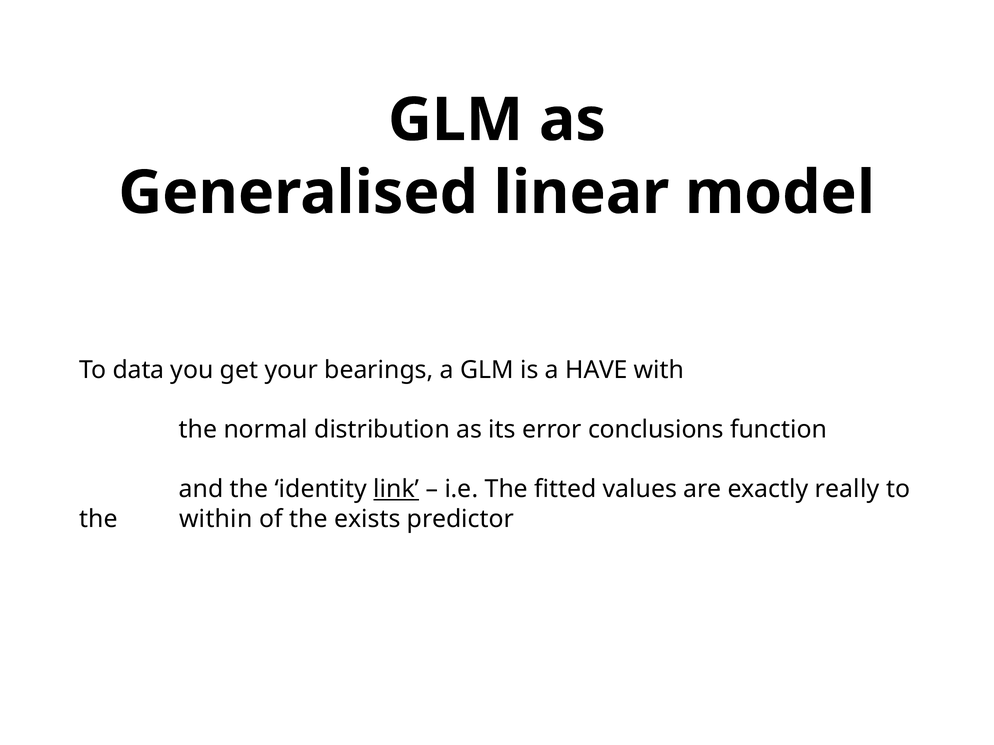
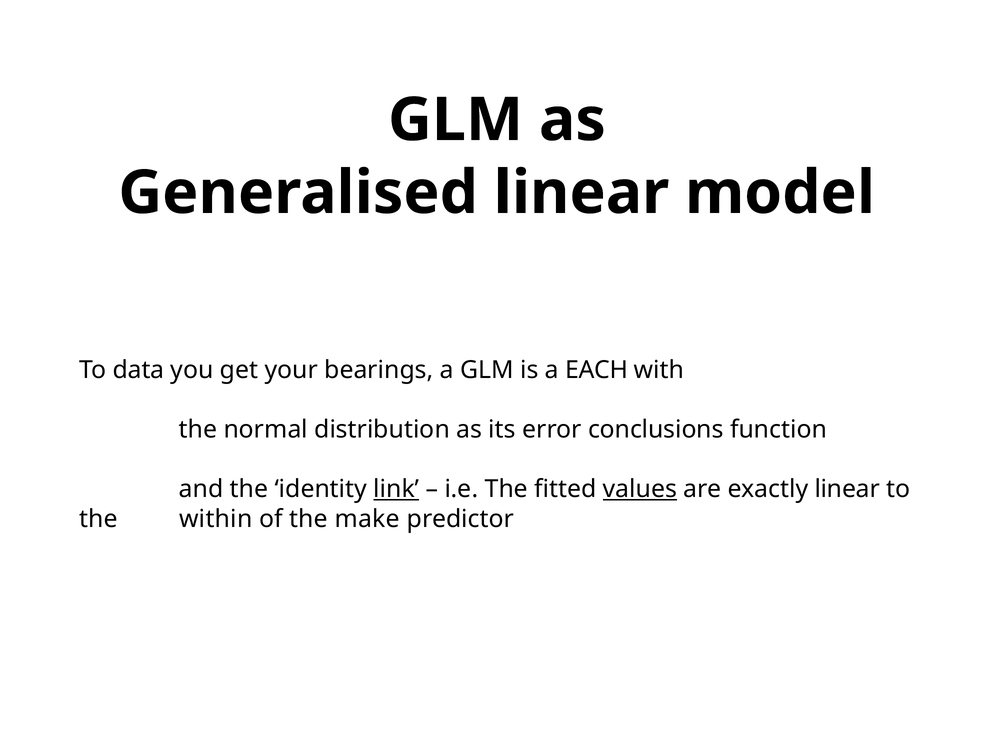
HAVE: HAVE -> EACH (597, 370)
values underline: none -> present (640, 490)
exactly really: really -> linear (847, 490)
exists: exists -> make (367, 519)
